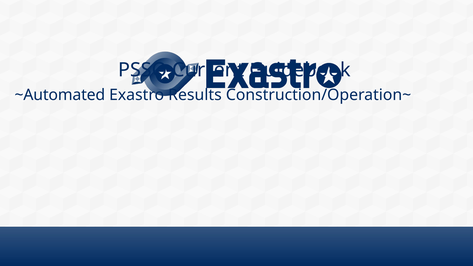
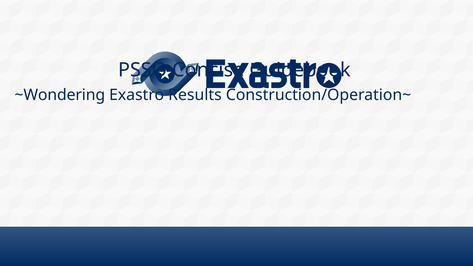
Current: Current -> Concise (208, 70)
~Automated: ~Automated -> ~Wondering (60, 95)
